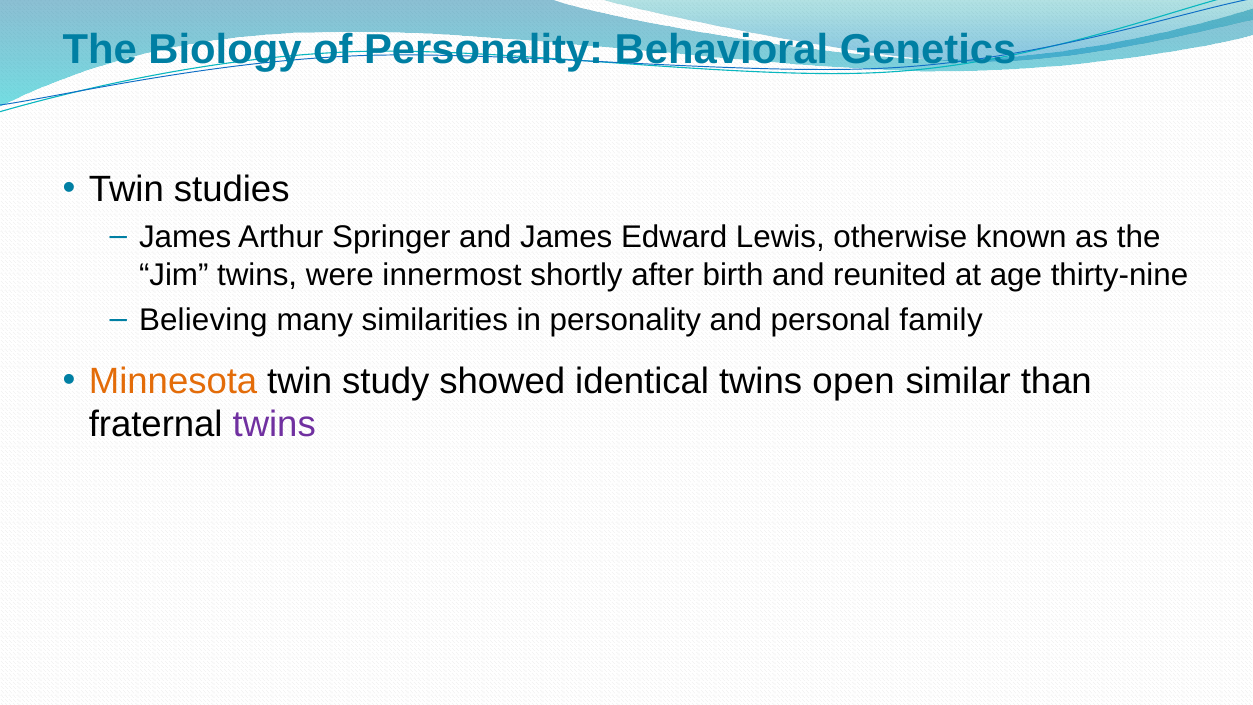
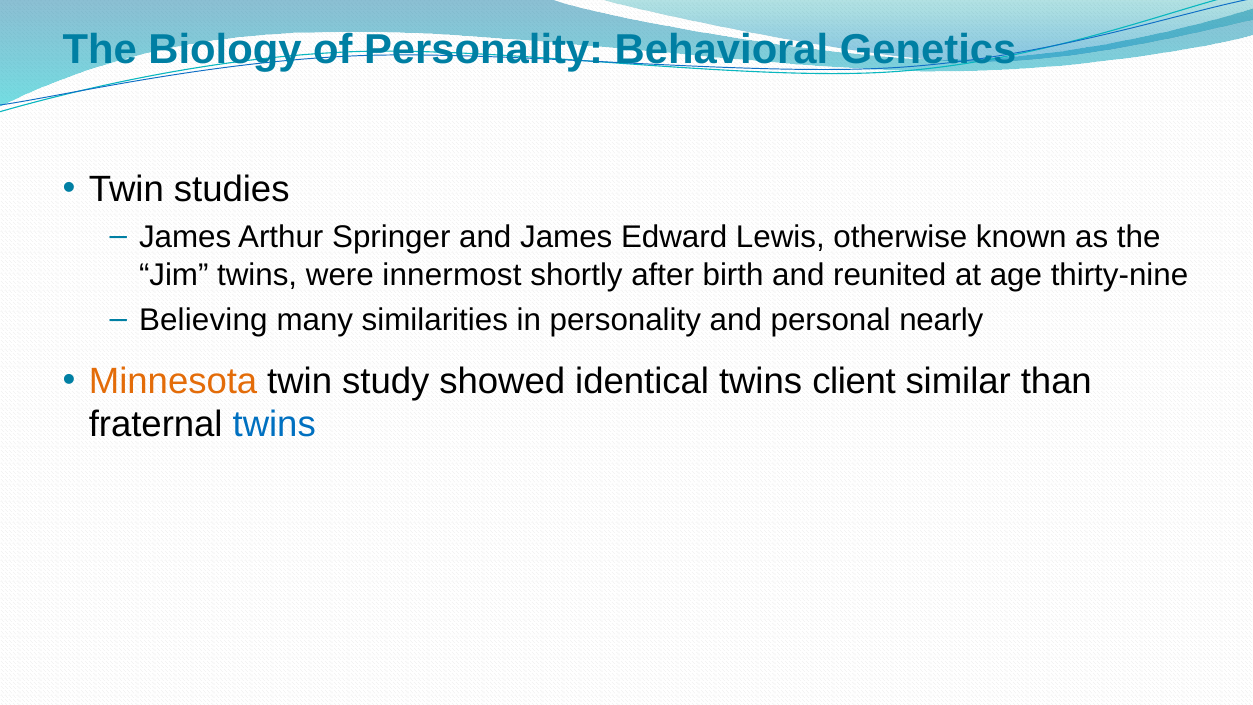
family: family -> nearly (941, 320)
open: open -> client (854, 381)
twins colour: purple -> blue (274, 425)
